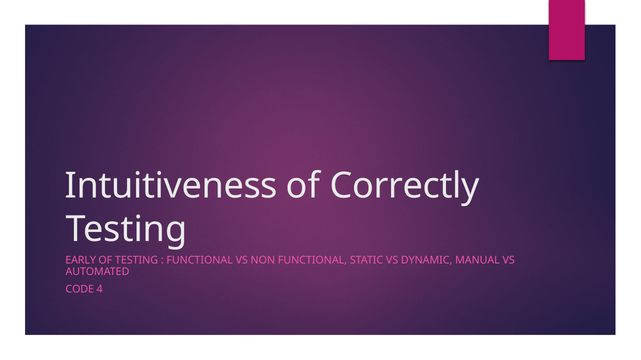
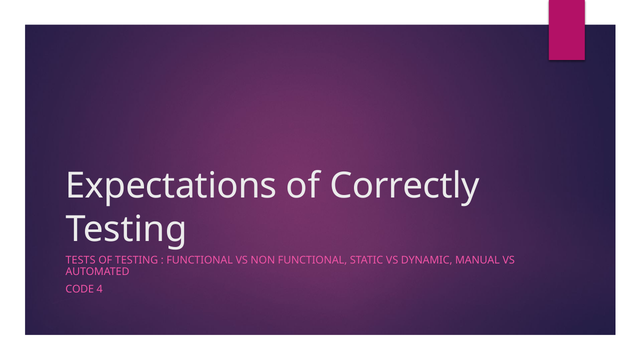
Intuitiveness: Intuitiveness -> Expectations (171, 186)
EARLY: EARLY -> TESTS (81, 261)
